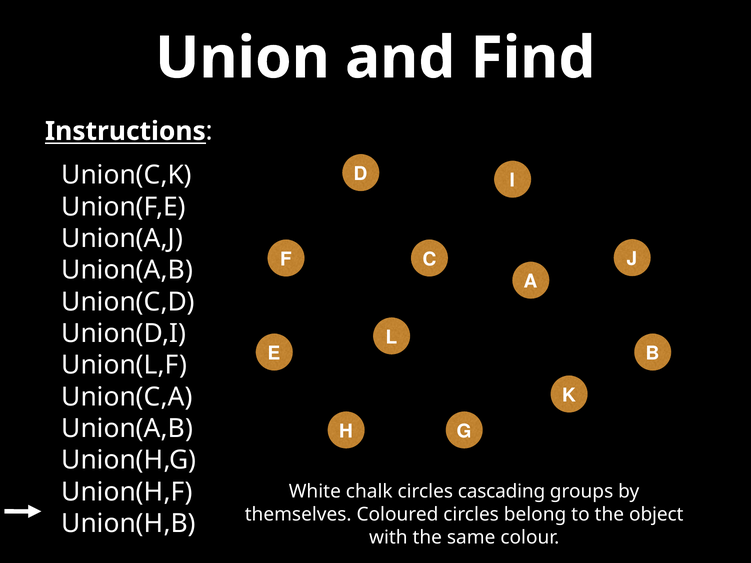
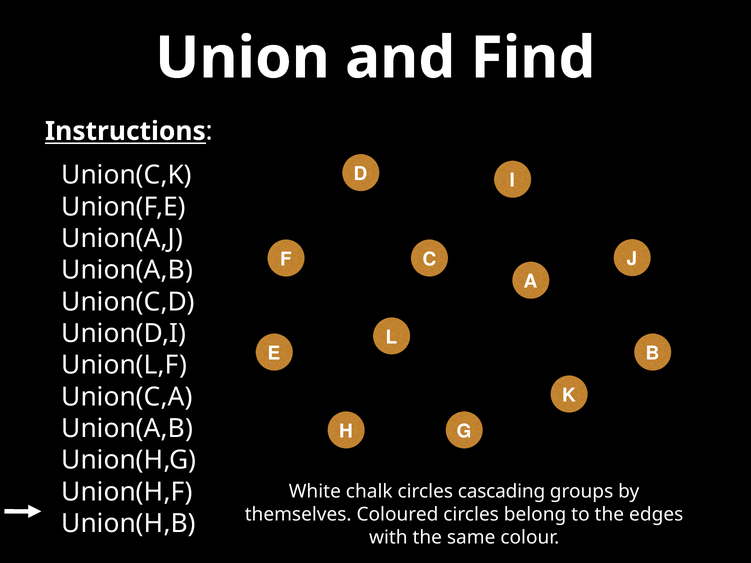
object: object -> edges (656, 515)
